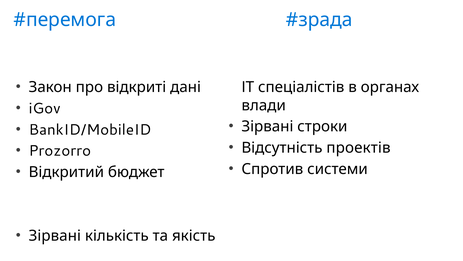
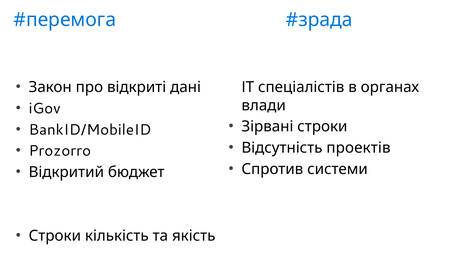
Зірвані: Зірвані -> Строки (55, 235)
